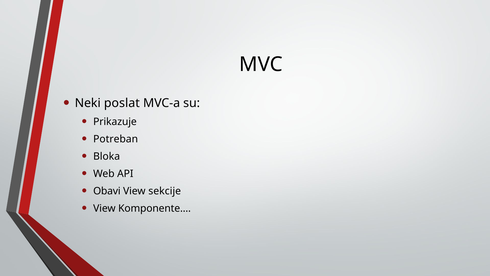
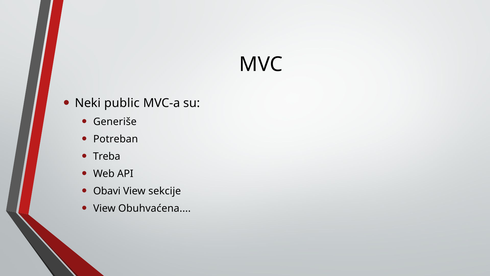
poslat: poslat -> public (122, 103)
Prikazuje: Prikazuje -> Generiše (115, 121)
Bloka: Bloka -> Treba (107, 156)
Komponente: Komponente -> Obuhvaćena (154, 208)
